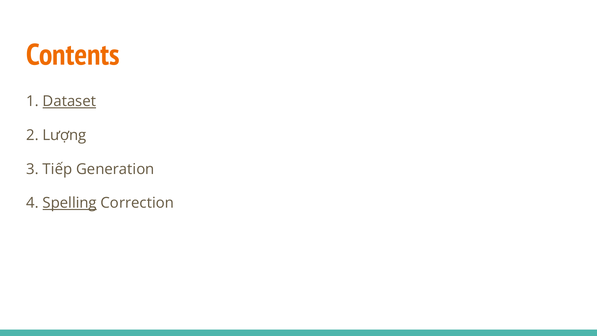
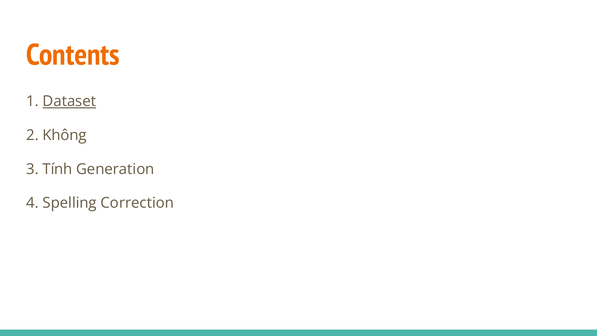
Lượng: Lượng -> Không (65, 135)
Tiếp: Tiếp -> Tính (58, 169)
Spelling underline: present -> none (70, 203)
